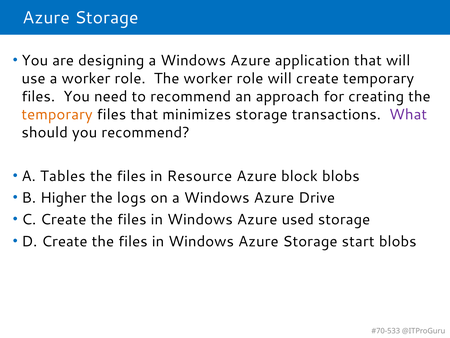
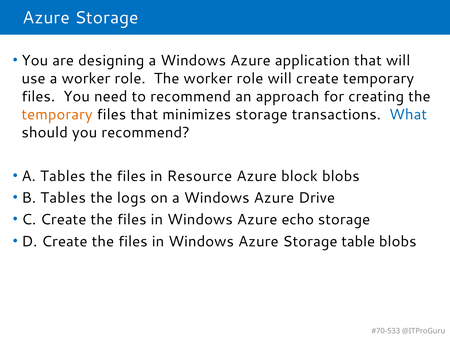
What colour: purple -> blue (408, 114)
B Higher: Higher -> Tables (63, 198)
used: used -> echo (298, 219)
start: start -> table (358, 241)
